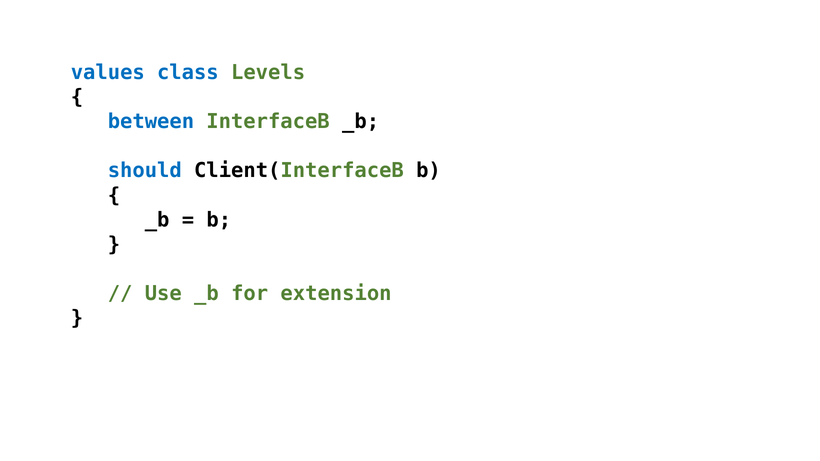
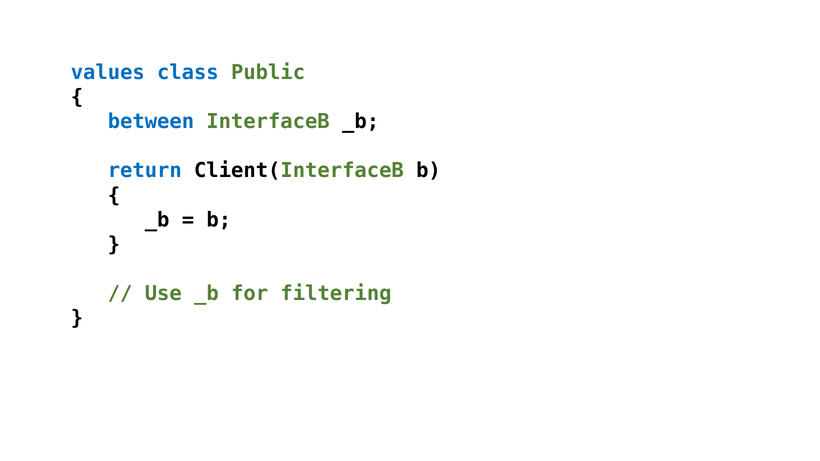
Levels: Levels -> Public (268, 72)
should: should -> return (145, 171)
extension: extension -> filtering (336, 294)
